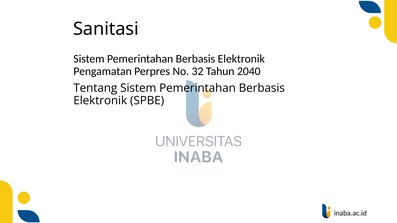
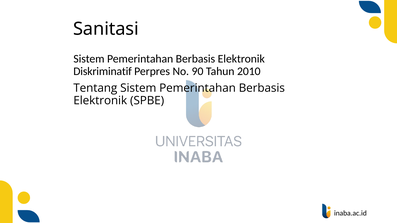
Pengamatan: Pengamatan -> Diskriminatif (103, 72)
32: 32 -> 90 (198, 72)
2040: 2040 -> 2010 (249, 72)
